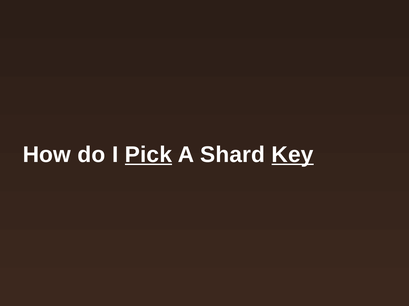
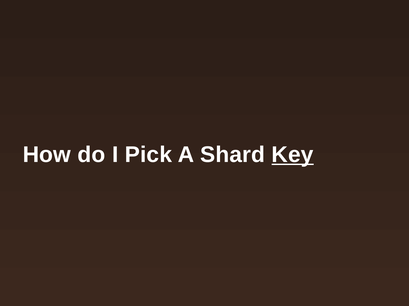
Pick underline: present -> none (148, 155)
